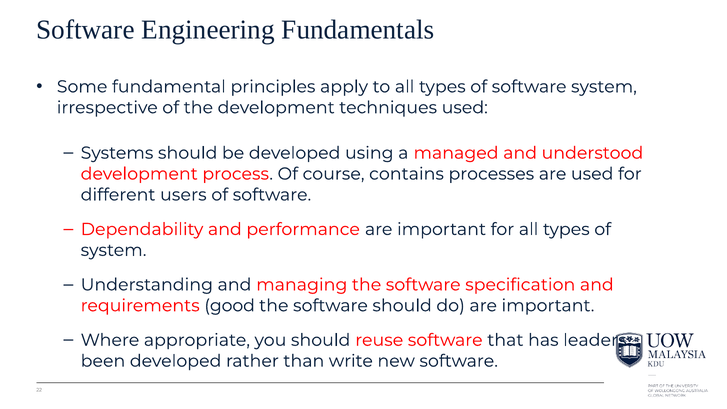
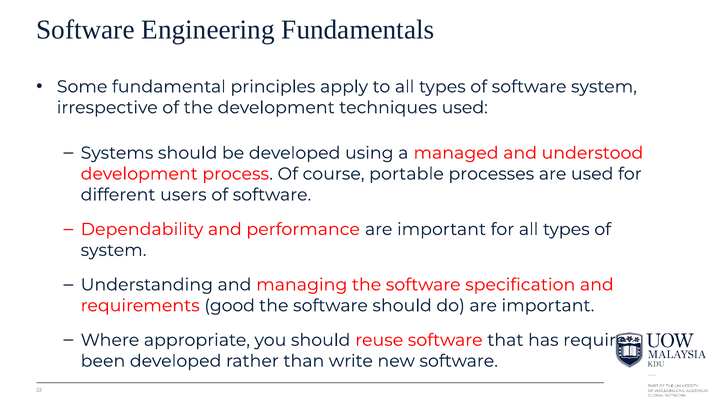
contains: contains -> portable (406, 174)
leaders: leaders -> require (595, 340)
